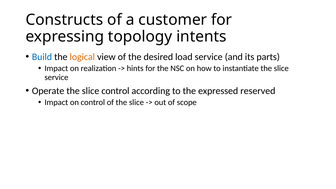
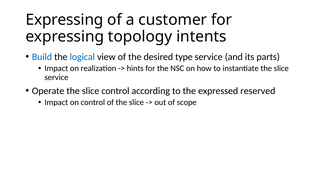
Constructs: Constructs -> Expressing (64, 20)
logical colour: orange -> blue (82, 57)
load: load -> type (184, 57)
